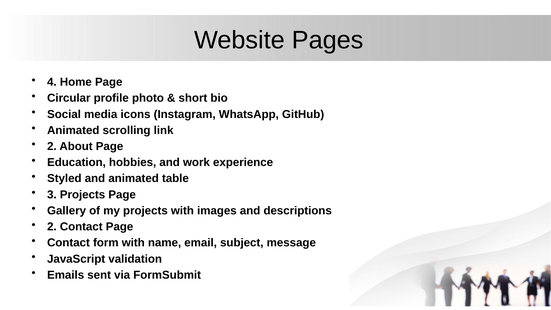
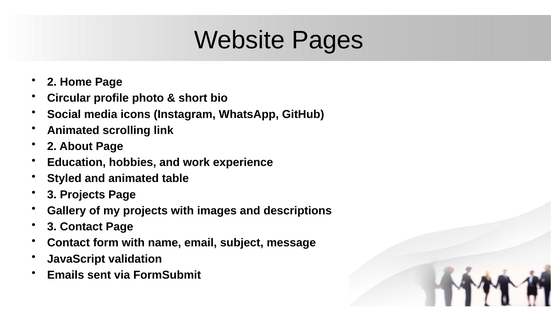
4: 4 -> 2 (52, 82)
2: 2 -> 3 (52, 227)
